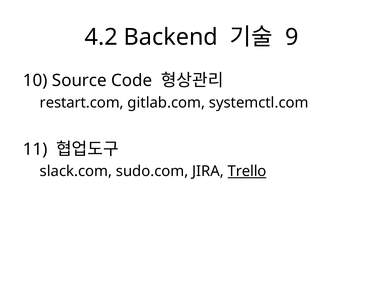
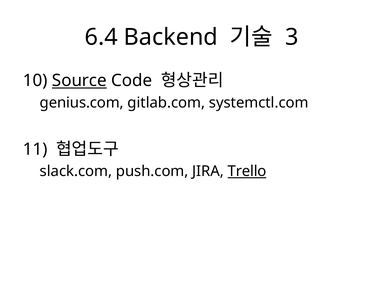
4.2: 4.2 -> 6.4 (101, 37)
9: 9 -> 3 (292, 37)
Source underline: none -> present (79, 80)
restart.com: restart.com -> genius.com (82, 102)
sudo.com: sudo.com -> push.com (152, 171)
